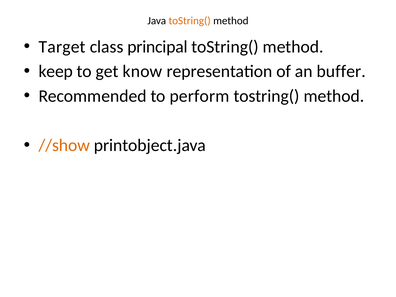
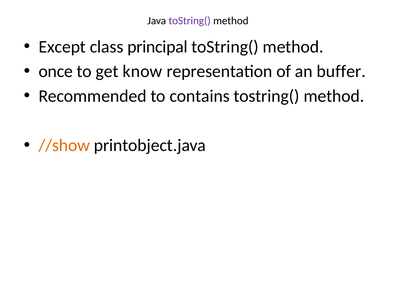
toString( colour: orange -> purple (190, 21)
Target: Target -> Except (62, 47)
keep: keep -> once (56, 71)
perform: perform -> contains (200, 96)
